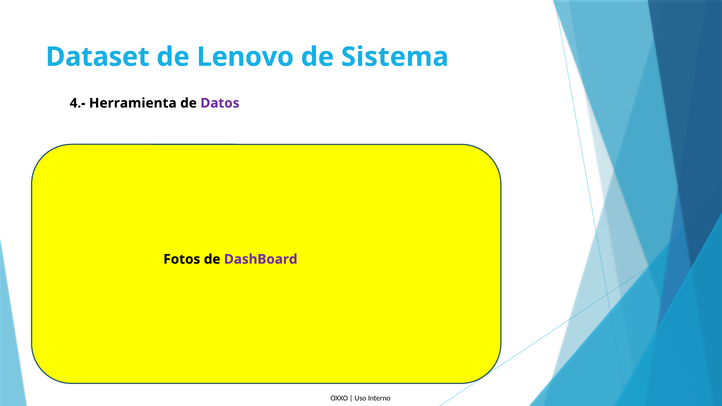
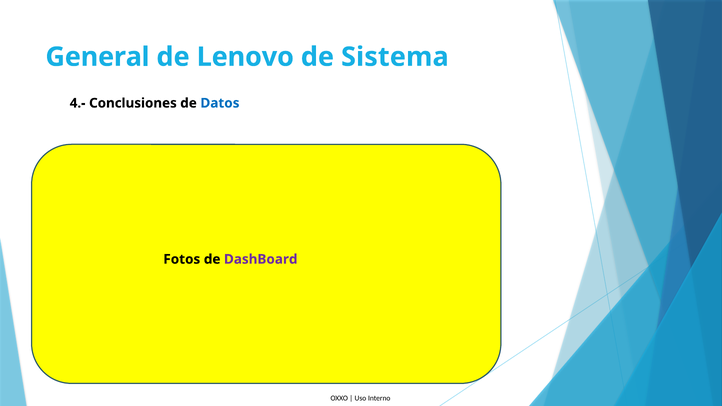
Dataset: Dataset -> General (98, 57)
Herramienta: Herramienta -> Conclusiones (133, 103)
Datos colour: purple -> blue (220, 103)
